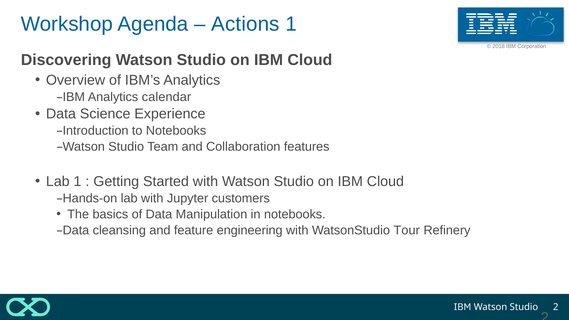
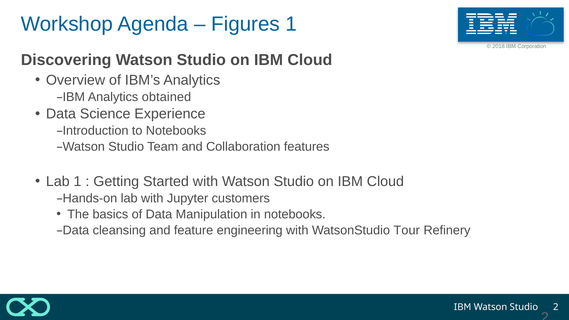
Actions: Actions -> Figures (246, 24)
calendar: calendar -> obtained (166, 97)
